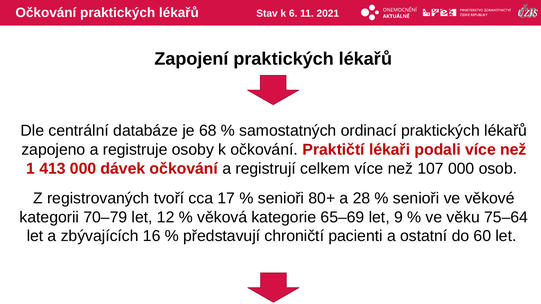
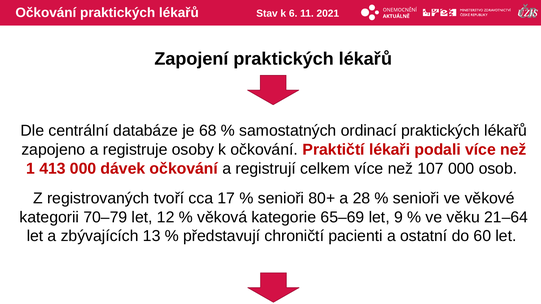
75–64: 75–64 -> 21–64 (506, 217)
16: 16 -> 13 (152, 236)
